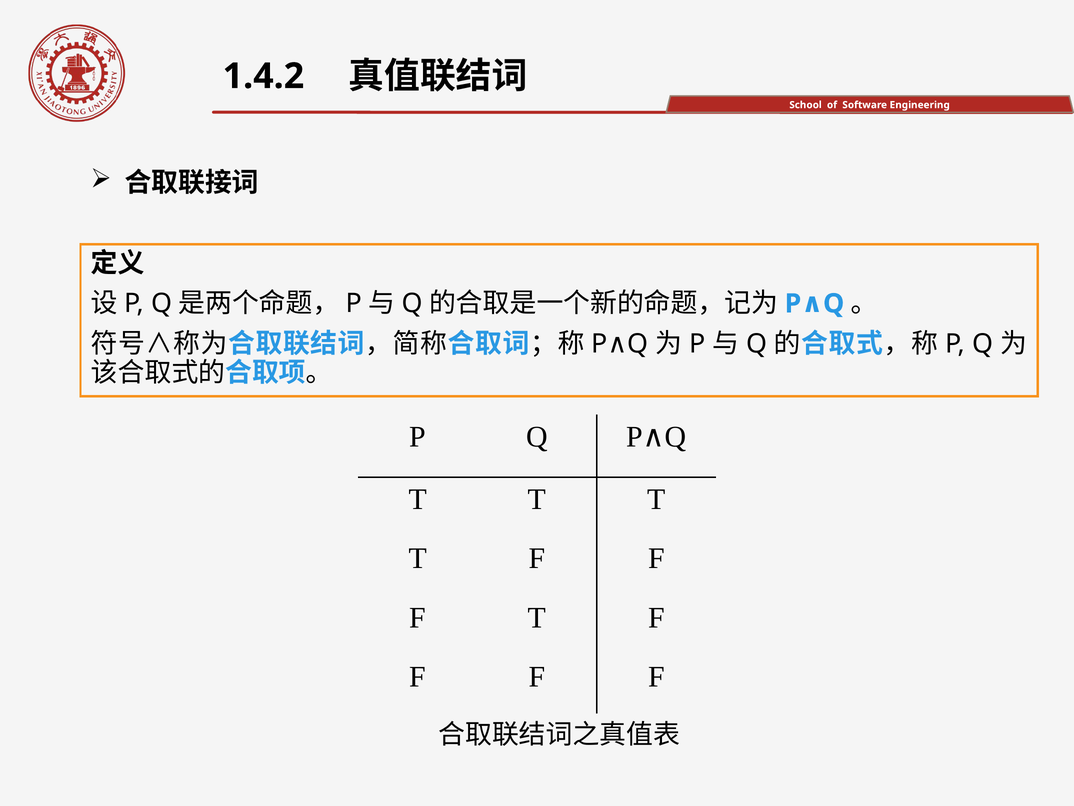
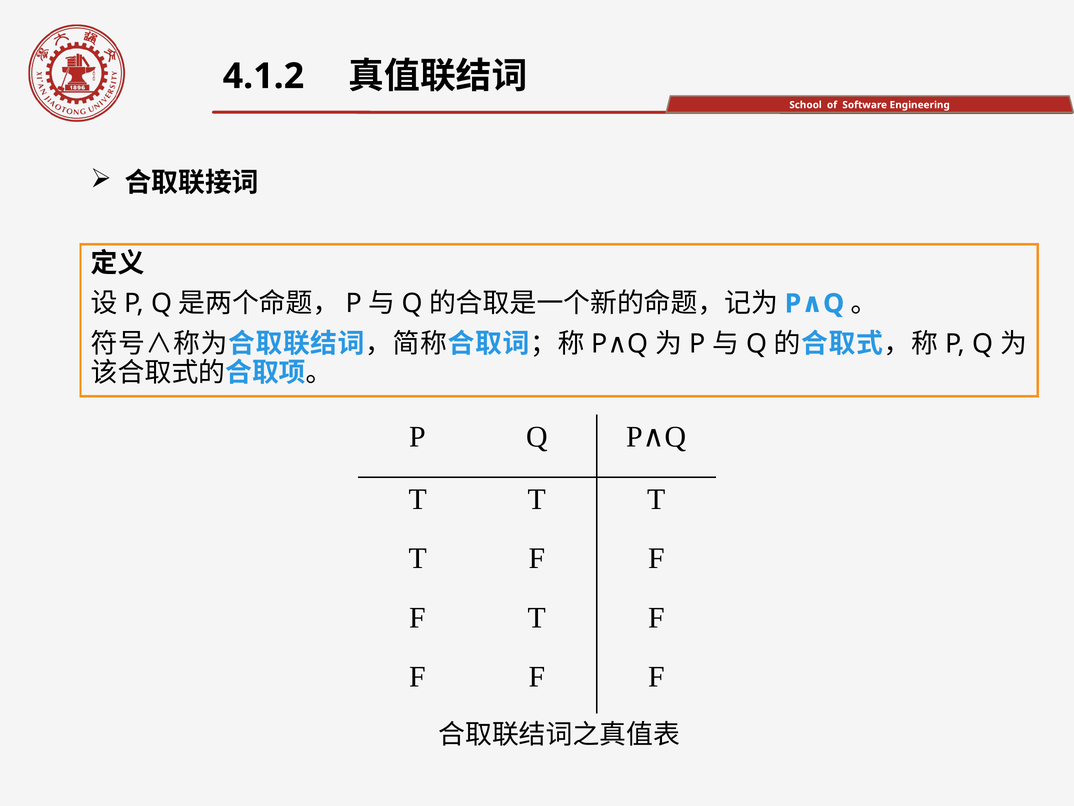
1.4.2: 1.4.2 -> 4.1.2 (263, 76)
